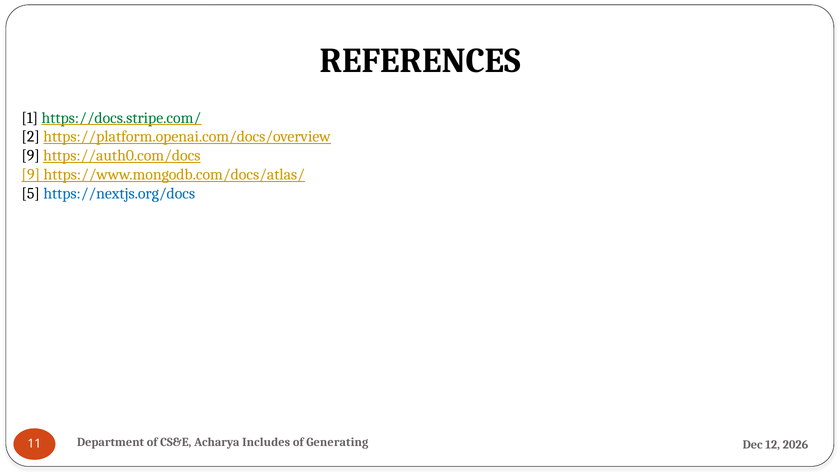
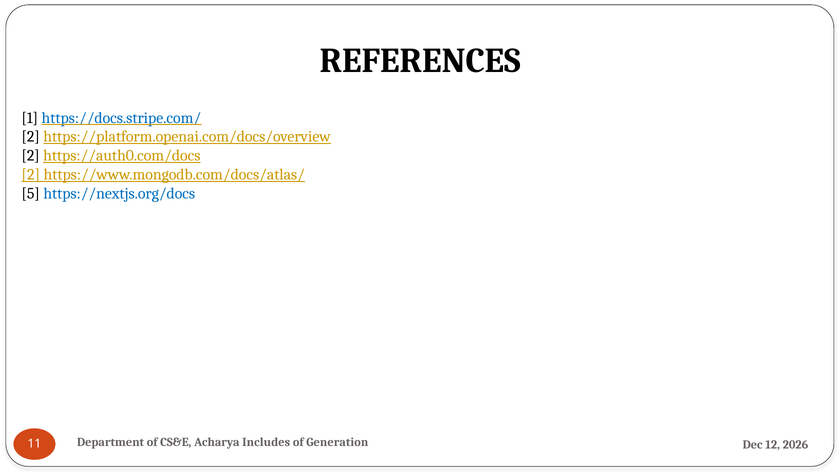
https://docs.stripe.com/ colour: green -> blue (121, 118)
9: 9 -> 2 (31, 155)
9: 9 -> 2 (31, 174)
Generating: Generating -> Generation (337, 442)
